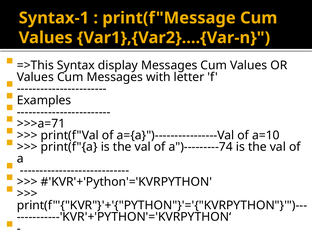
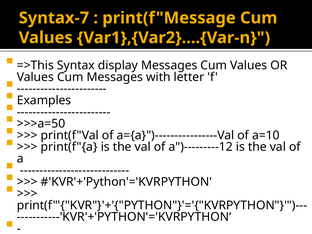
Syntax-1: Syntax-1 -> Syntax-7 (54, 18)
>>>a=71: >>>a=71 -> >>>a=50 (41, 124)
a")---------74: a")---------74 -> a")---------12 (201, 147)
